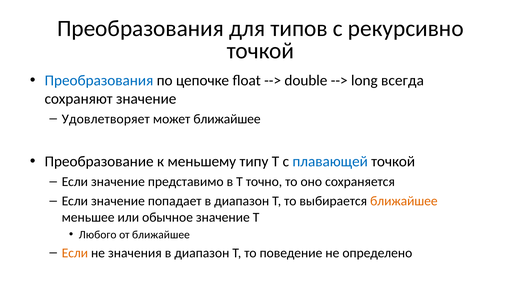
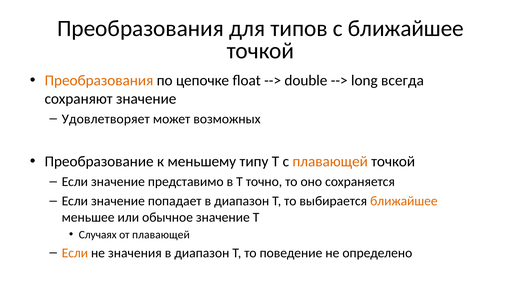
с рекурсивно: рекурсивно -> ближайшее (406, 28)
Преобразования colour: blue -> orange (99, 81)
может ближайшее: ближайшее -> возможных (227, 119)
плавающей colour: blue -> orange (330, 162)
Любого: Любого -> Случаях (98, 235)
от ближайшее: ближайшее -> плавающей (161, 235)
